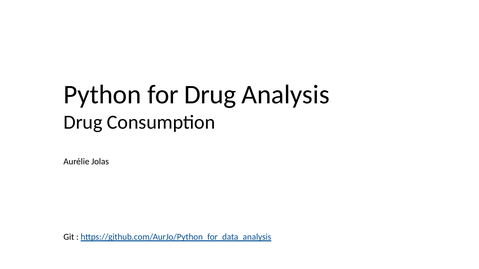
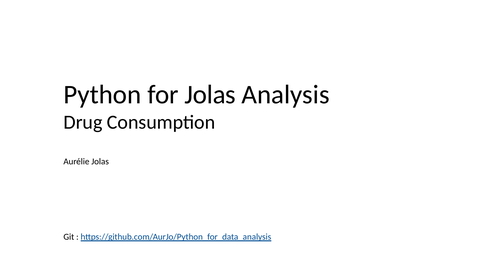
for Drug: Drug -> Jolas (210, 95)
